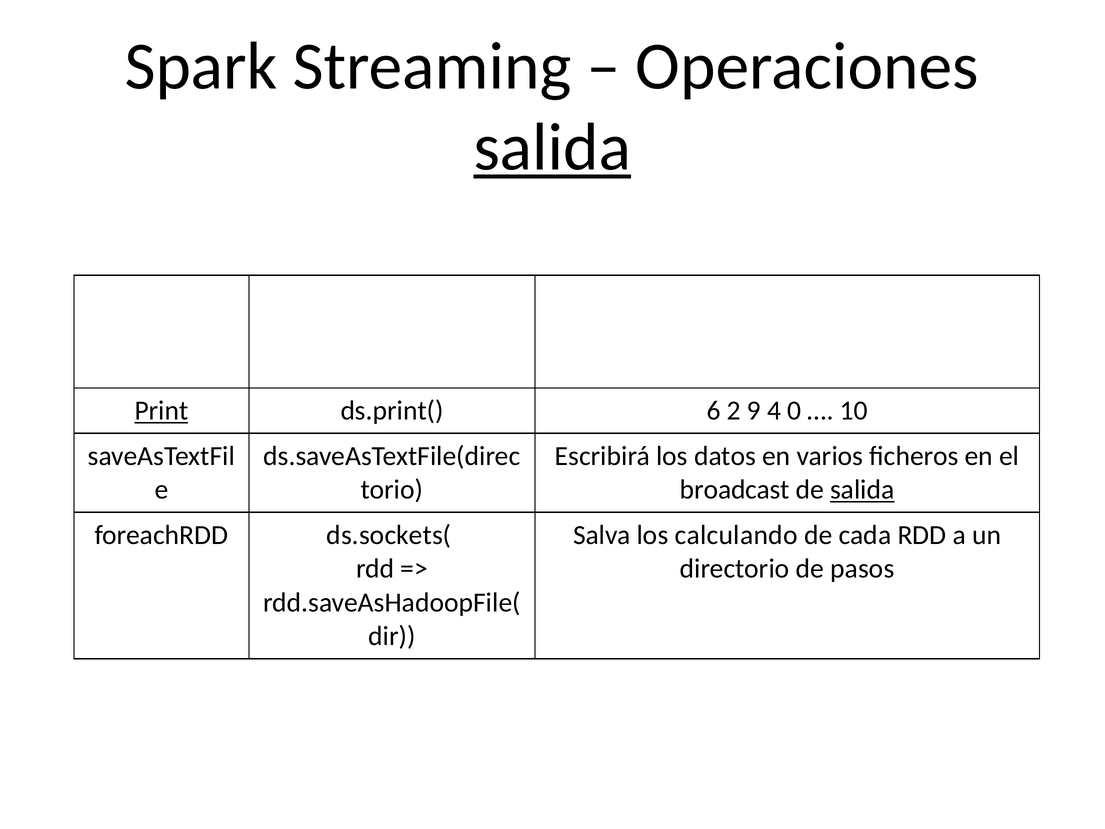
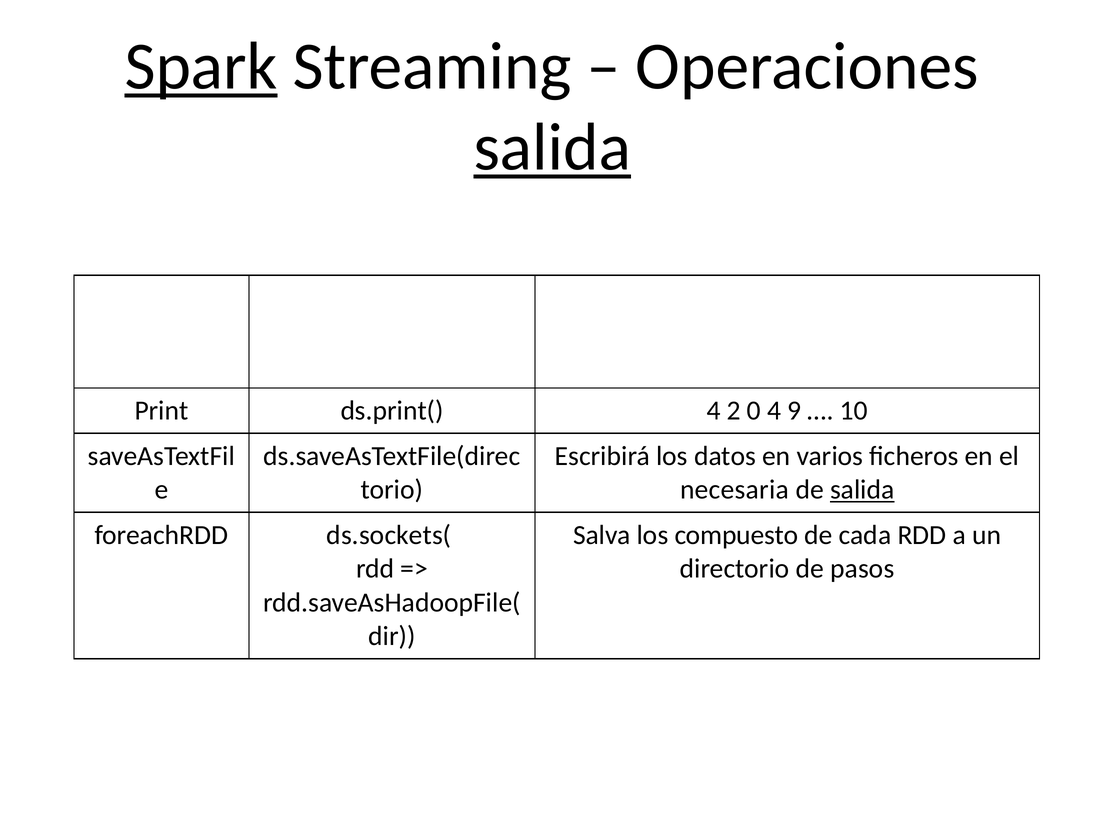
Spark underline: none -> present (201, 66)
Print underline: present -> none (161, 411)
ds.print( 6: 6 -> 4 (714, 411)
9: 9 -> 0 (754, 411)
0: 0 -> 9 (794, 411)
broadcast: broadcast -> necesaria (735, 490)
calculando: calculando -> compuesto (736, 535)
